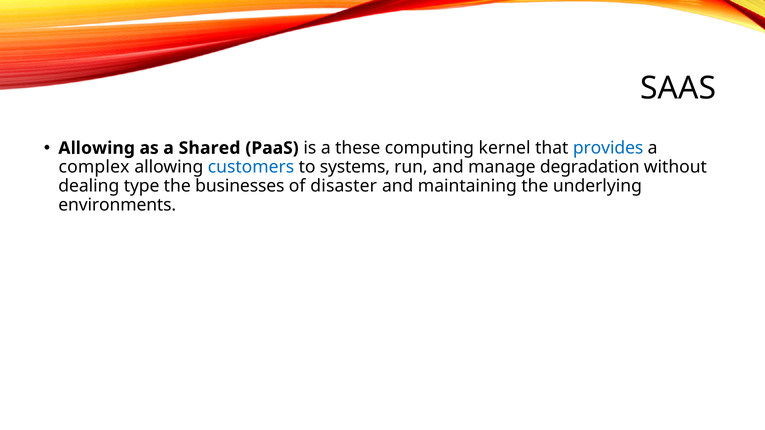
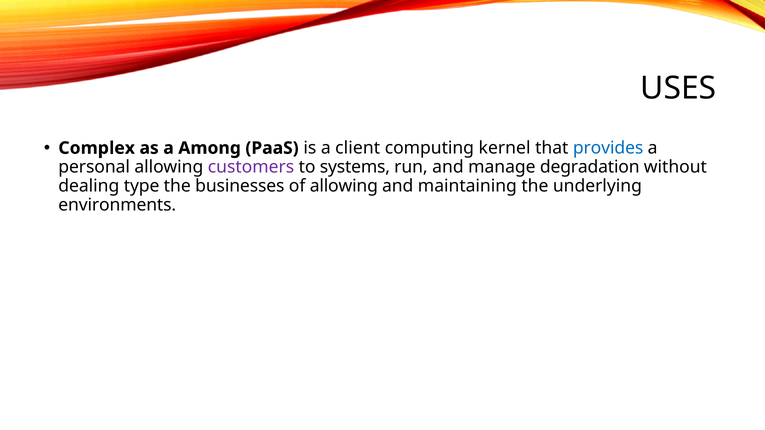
SAAS: SAAS -> USES (678, 88)
Allowing: Allowing -> Complex (97, 148)
Shared: Shared -> Among (210, 148)
these: these -> client (358, 148)
complex: complex -> personal (94, 167)
customers colour: blue -> purple (251, 167)
of disaster: disaster -> allowing (344, 186)
